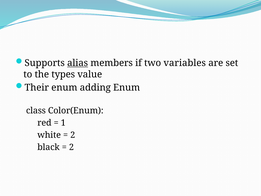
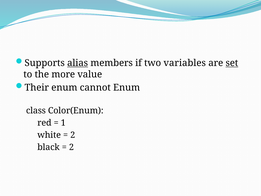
set underline: none -> present (232, 63)
types: types -> more (63, 74)
adding: adding -> cannot (95, 87)
